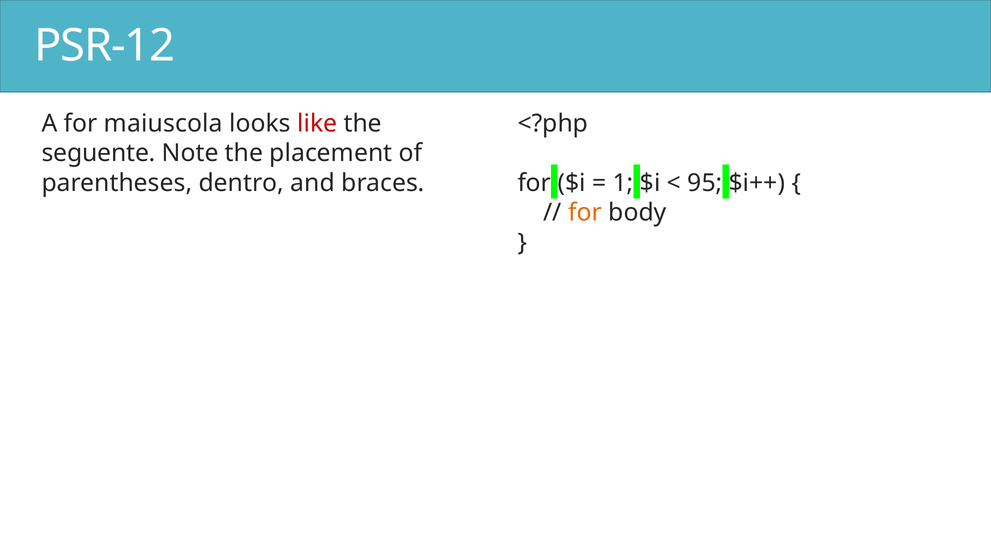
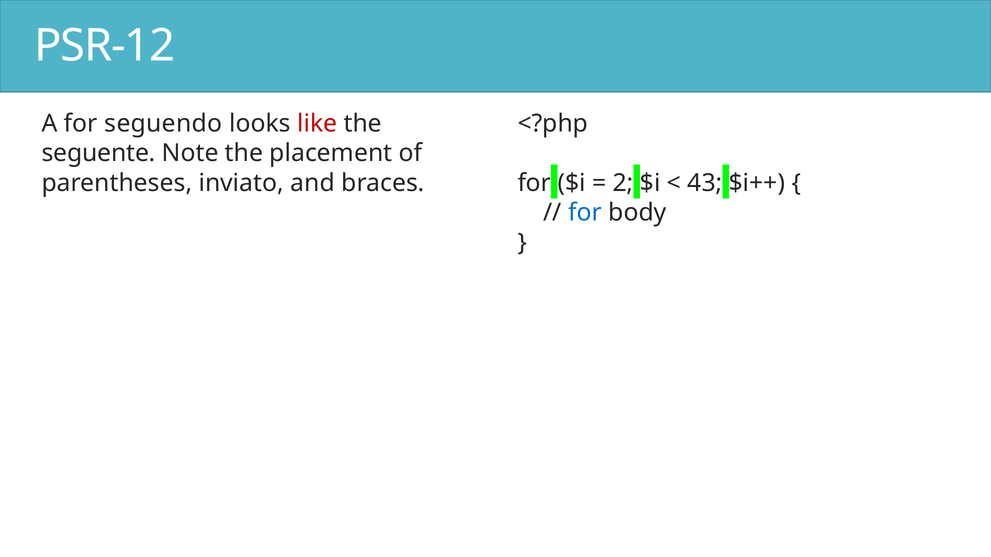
maiuscola: maiuscola -> seguendo (163, 124)
dentro: dentro -> inviato (241, 183)
1: 1 -> 2 (623, 183)
95: 95 -> 43 (705, 183)
for colour: orange -> blue (585, 213)
